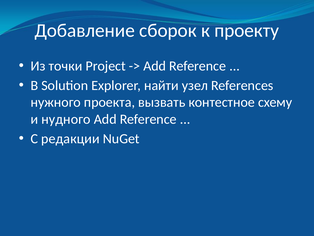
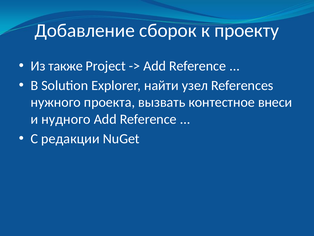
точки: точки -> также (66, 66)
схему: схему -> внеси (275, 102)
